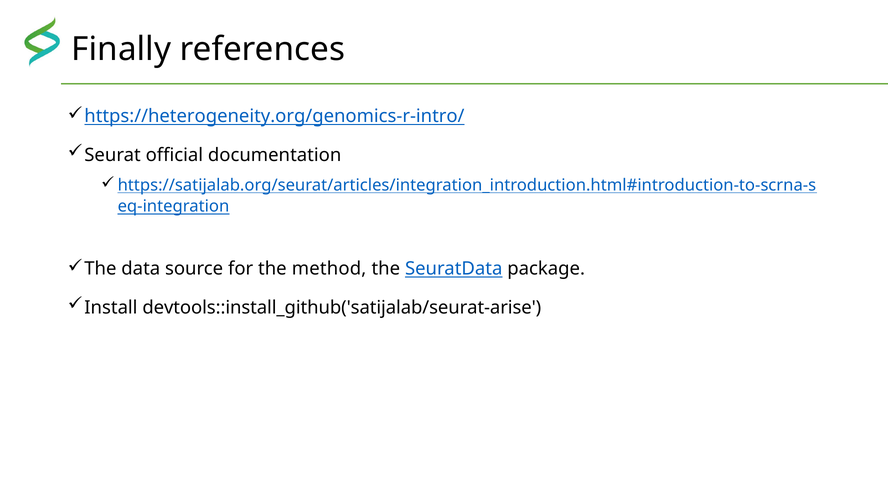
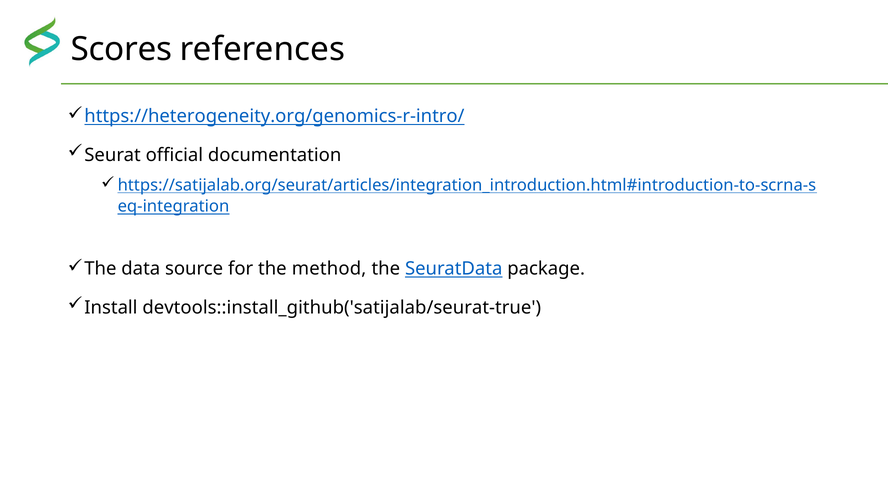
Finally: Finally -> Scores (121, 49)
devtools::install_github('satijalab/seurat-arise: devtools::install_github('satijalab/seurat-arise -> devtools::install_github('satijalab/seurat-true (342, 308)
